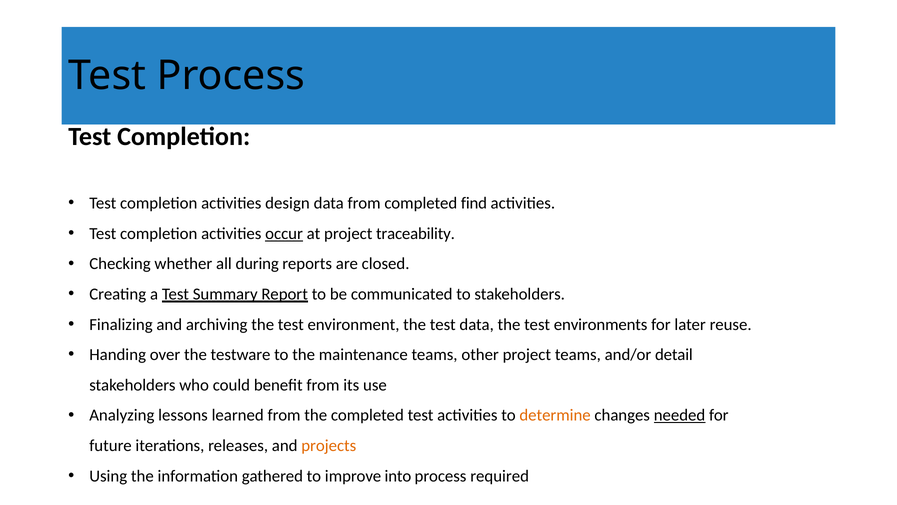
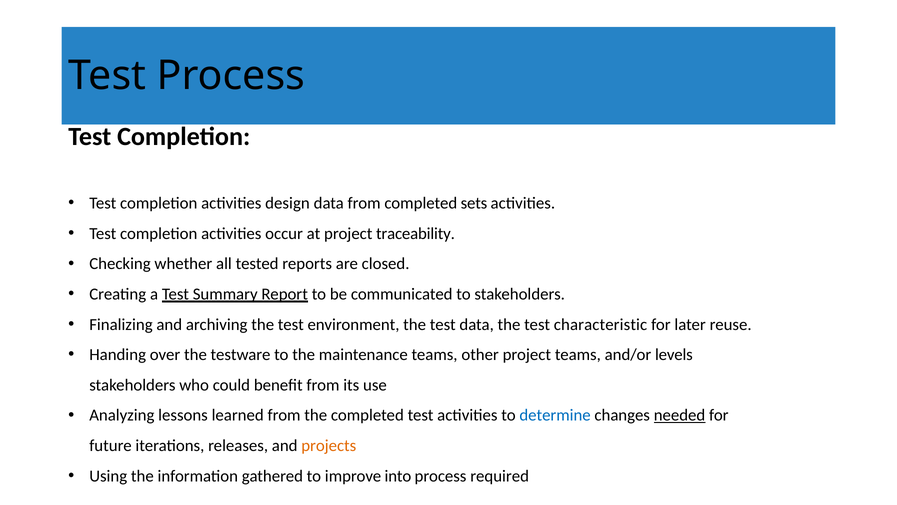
find: find -> sets (474, 203)
occur underline: present -> none (284, 233)
during: during -> tested (257, 264)
environments: environments -> characteristic (601, 324)
detail: detail -> levels (674, 354)
determine colour: orange -> blue (555, 415)
